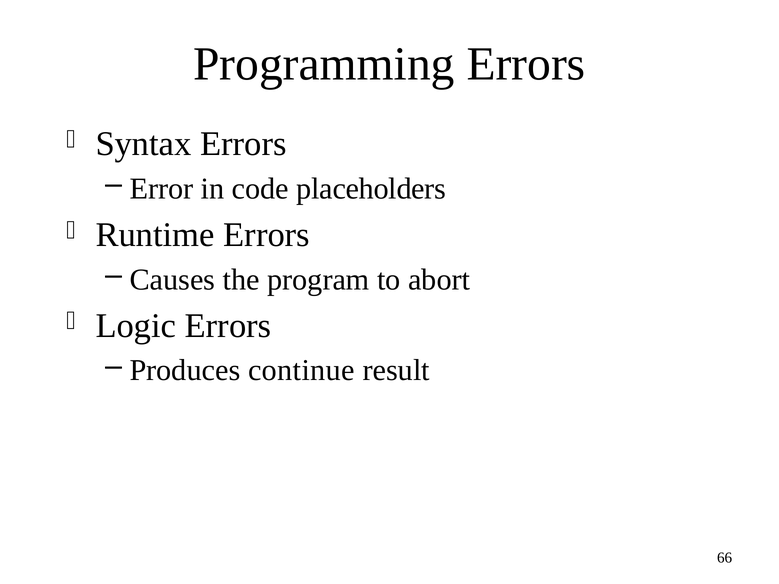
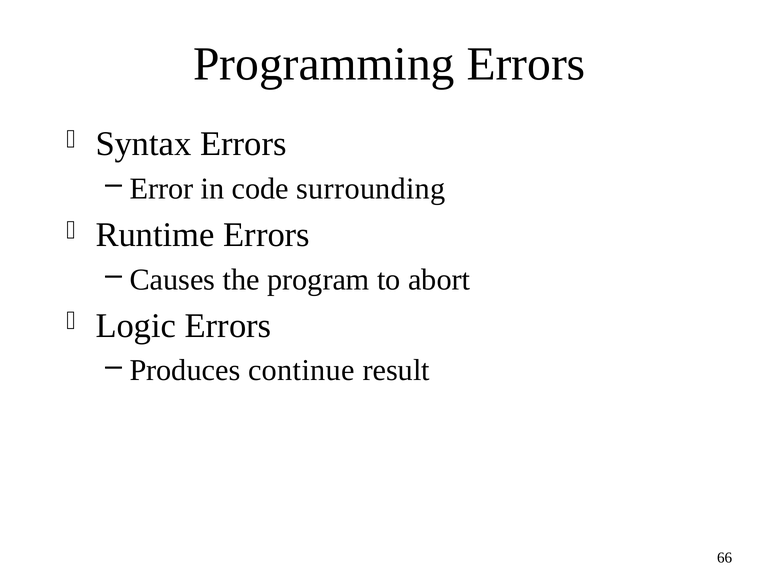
placeholders: placeholders -> surrounding (371, 189)
